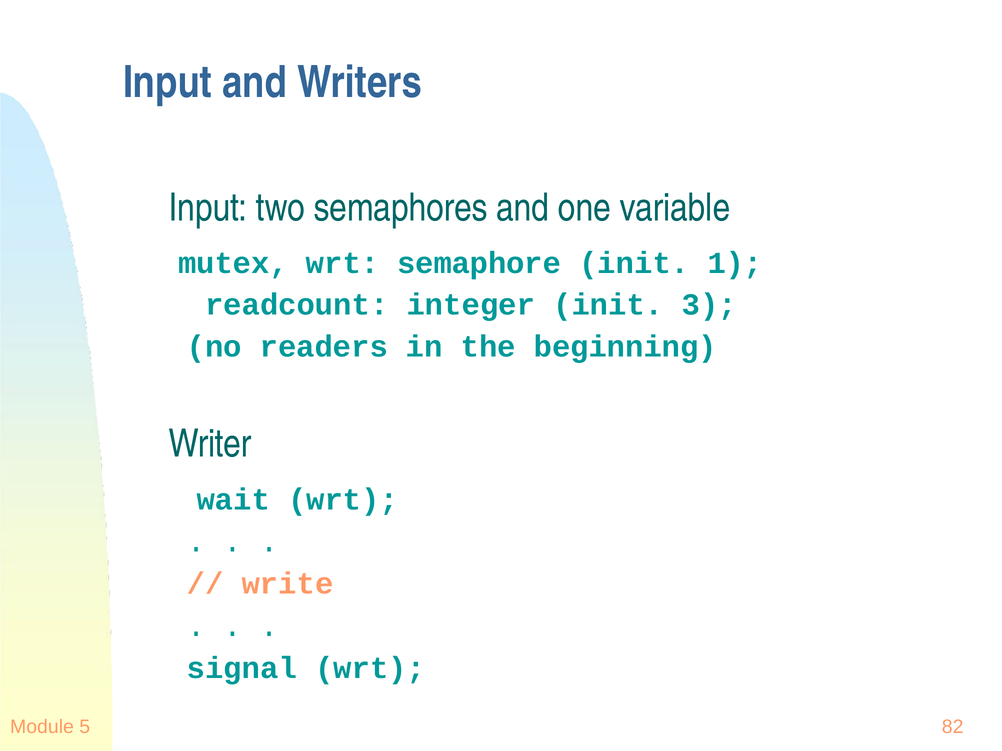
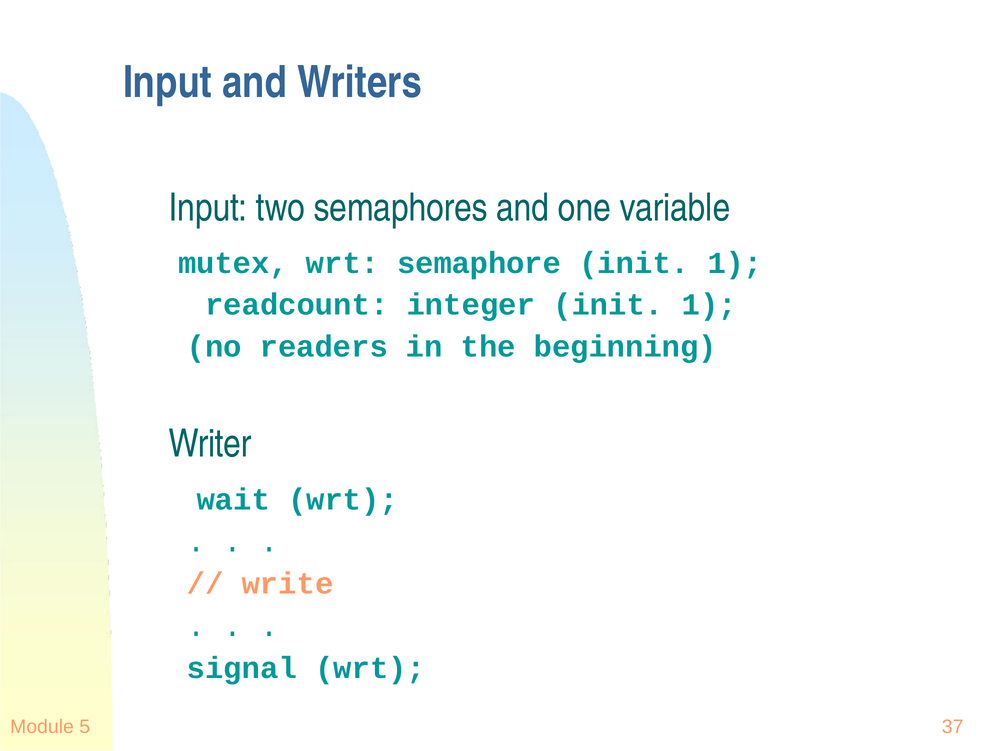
integer init 3: 3 -> 1 (709, 305)
82: 82 -> 37 (953, 727)
